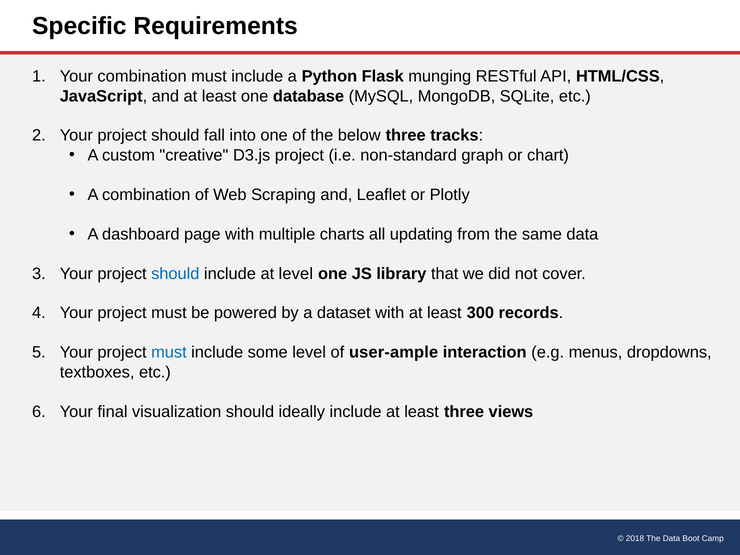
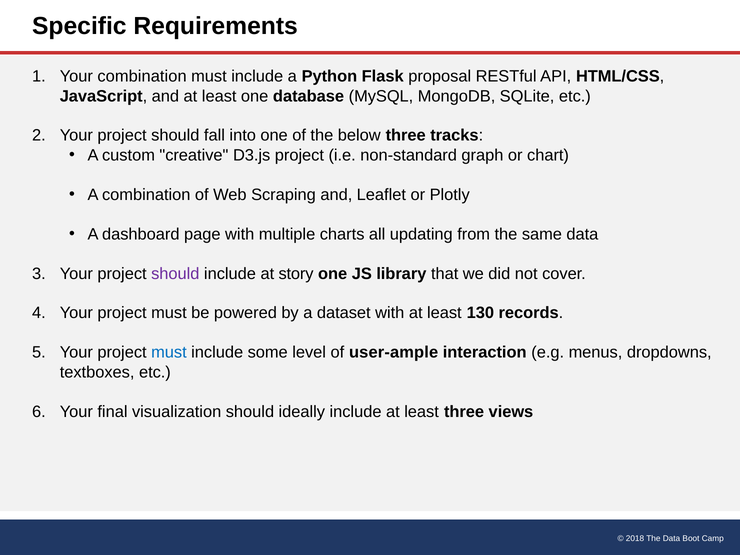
munging: munging -> proposal (440, 76)
should colour: blue -> purple (175, 274)
at level: level -> story (296, 274)
300: 300 -> 130 (480, 313)
